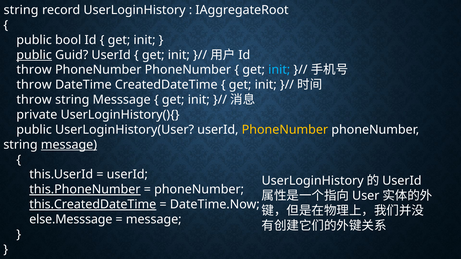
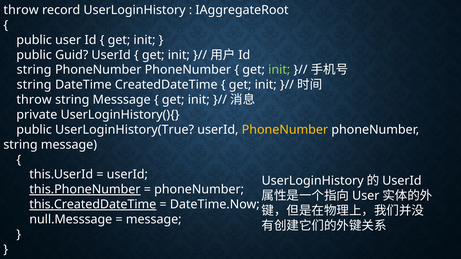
string: string -> throw (21, 10)
public bool: bool -> user (68, 40)
public underline: present -> none (34, 55)
throw: throw -> string (34, 70)
init colour: light blue -> light green (279, 70)
throw: throw -> string (34, 85)
UserLoginHistory(User: UserLoginHistory(User -> UserLoginHistory(True (125, 130)
message underline: present -> none (69, 145)
else.Messsage: else.Messsage -> null.Messsage (71, 220)
